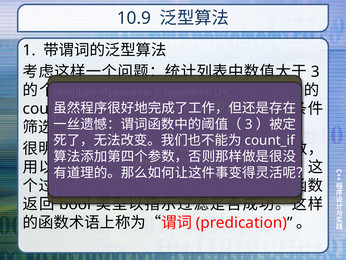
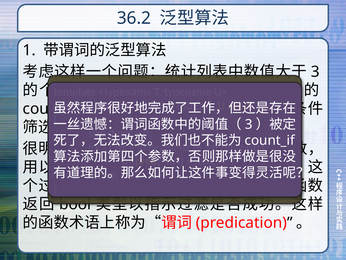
10.9: 10.9 -> 36.2 (134, 18)
